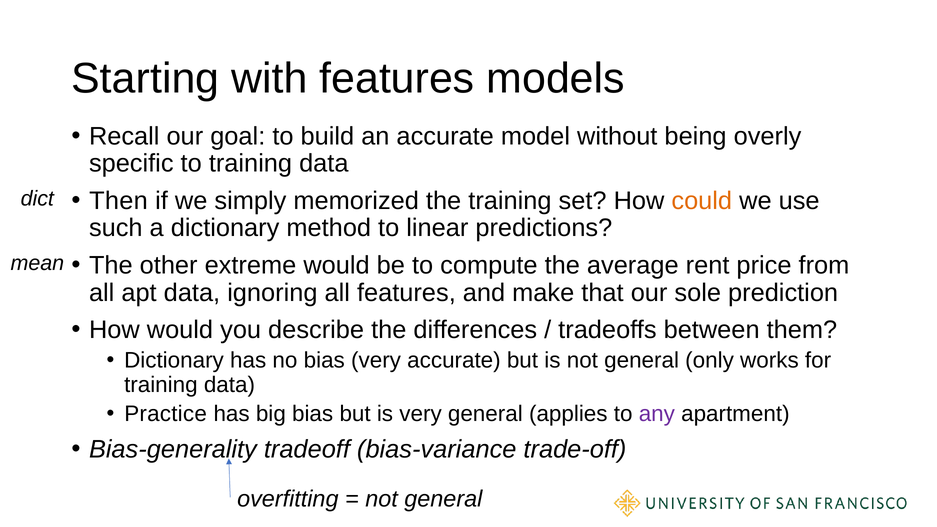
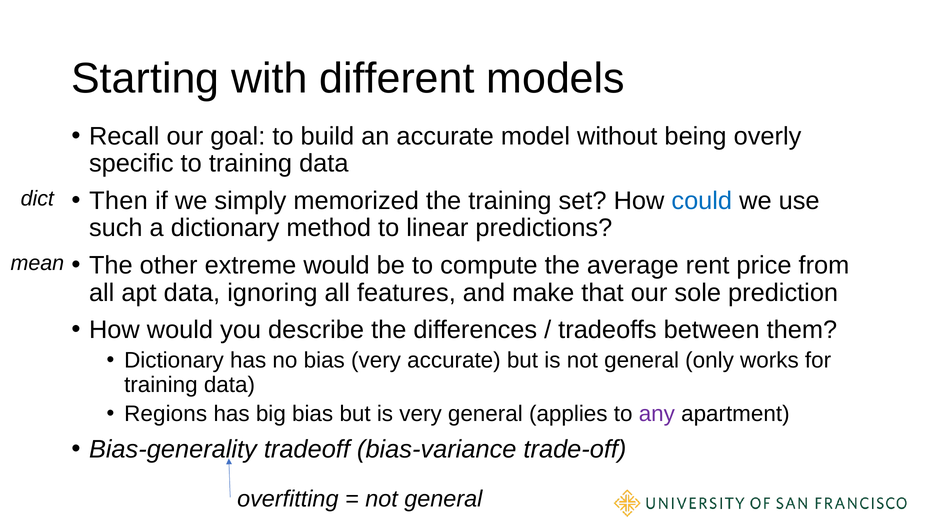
with features: features -> different (397, 79)
could colour: orange -> blue (702, 201)
Practice: Practice -> Regions (166, 414)
